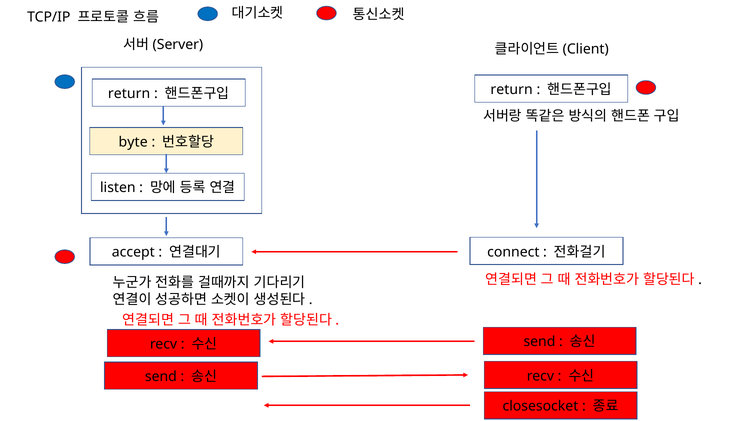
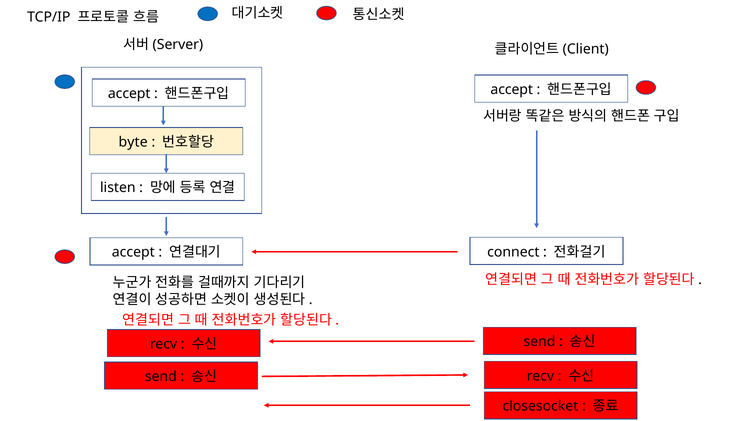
return: return -> accept (512, 90)
return: return -> accept (129, 94)
